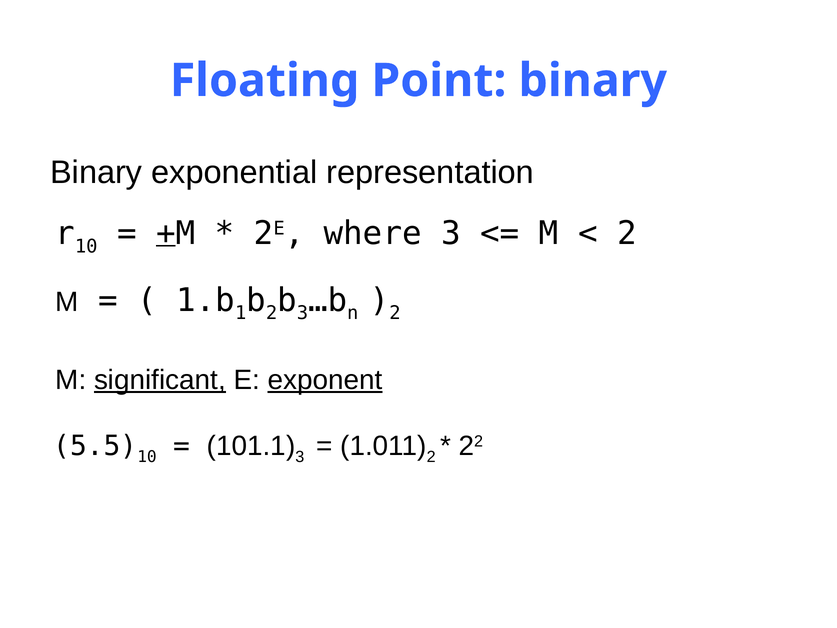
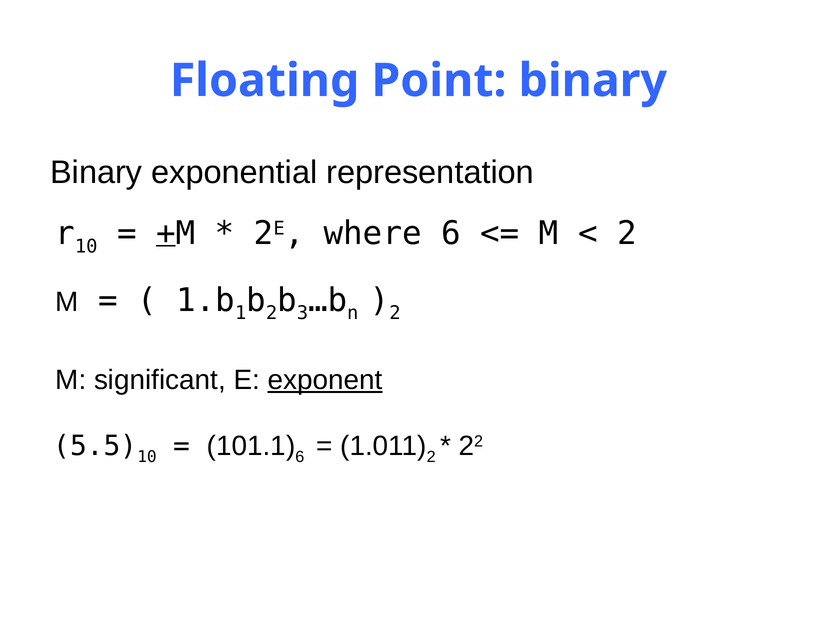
where 3: 3 -> 6 (451, 234)
significant underline: present -> none (160, 380)
3: 3 -> 6 (300, 457)
